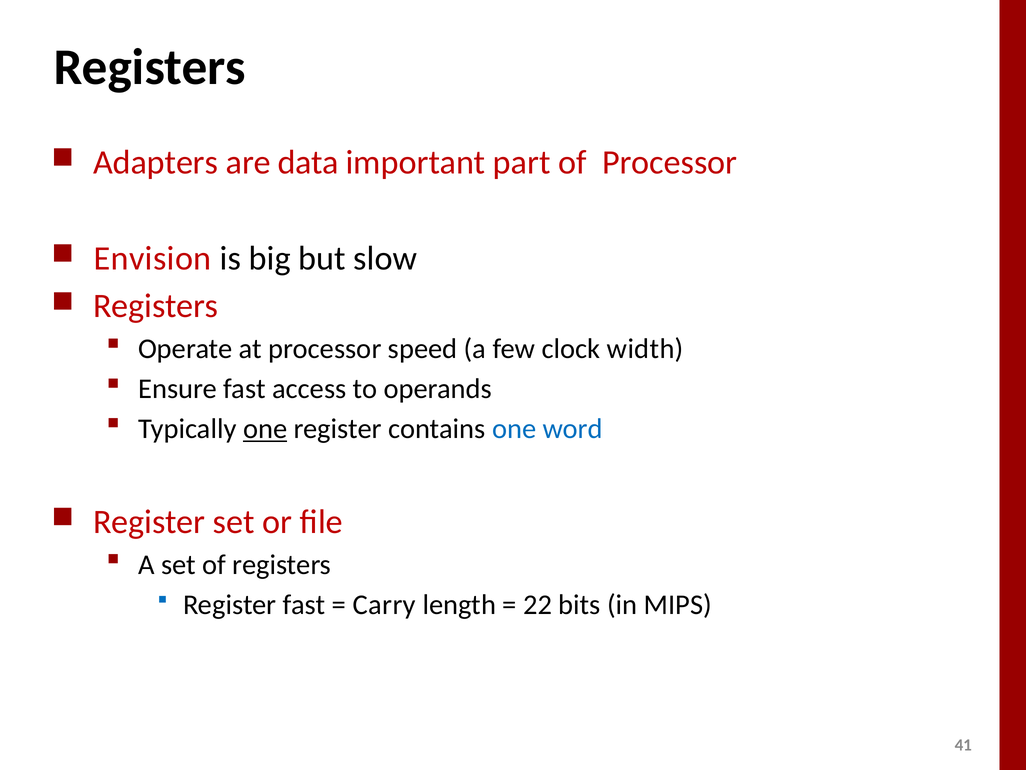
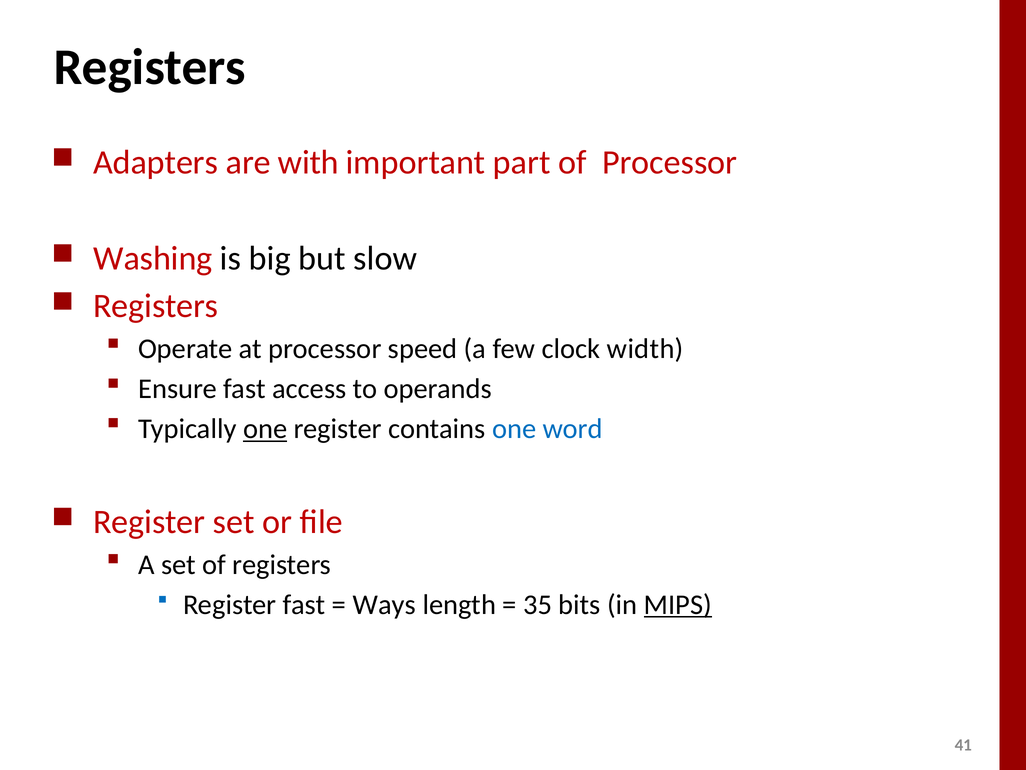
data: data -> with (308, 162)
Envision: Envision -> Washing (153, 258)
Carry: Carry -> Ways (384, 604)
22: 22 -> 35 (538, 604)
MIPS underline: none -> present (678, 604)
